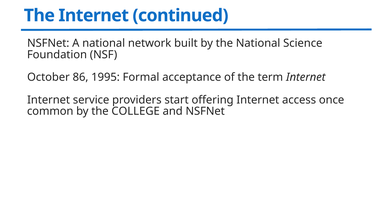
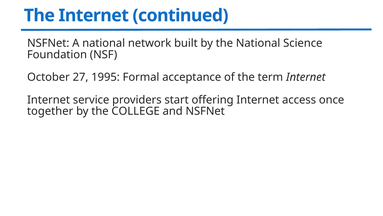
86: 86 -> 27 (81, 77)
common: common -> together (50, 111)
